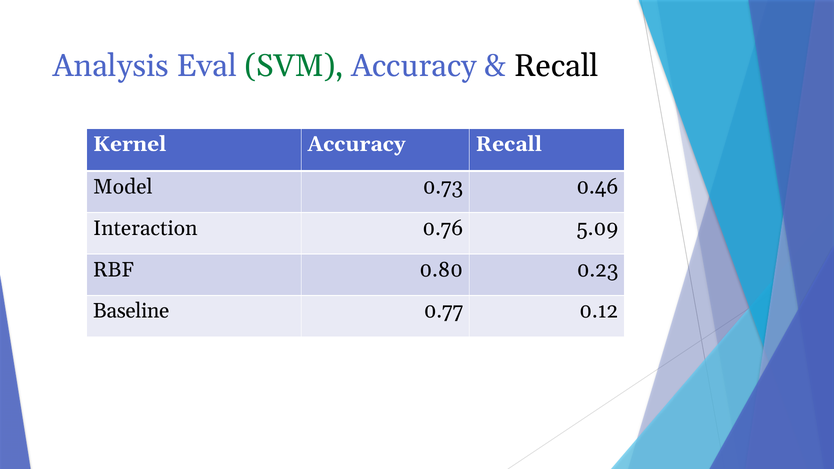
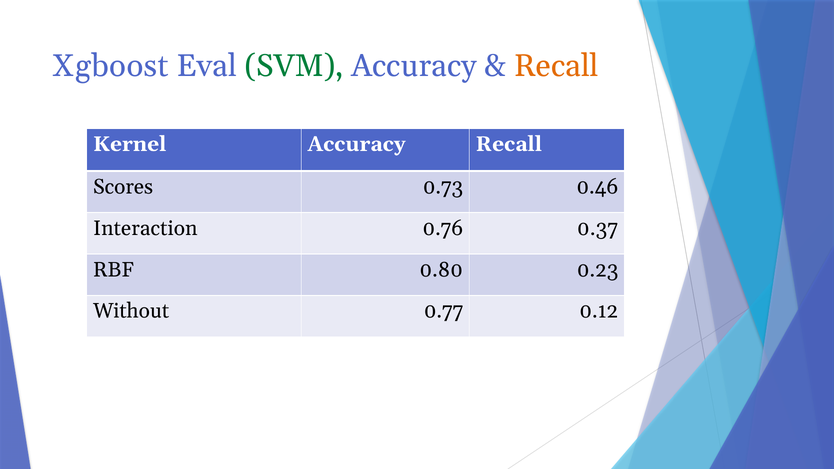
Analysis: Analysis -> Xgboost (111, 66)
Recall colour: black -> orange (557, 66)
Model: Model -> Scores (123, 187)
5.09: 5.09 -> 0.37 (597, 228)
Baseline: Baseline -> Without (131, 311)
